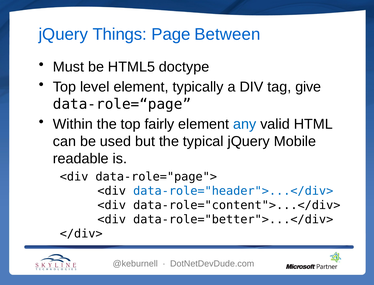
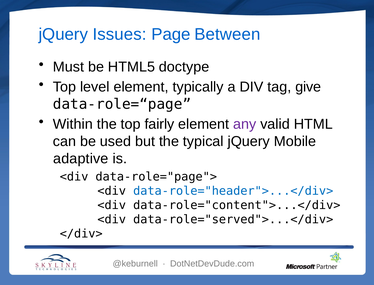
Things: Things -> Issues (120, 34)
any colour: blue -> purple (245, 124)
readable: readable -> adaptive (81, 159)
data-role="better">...</div>: data-role="better">...</div> -> data-role="served">...</div> (233, 219)
